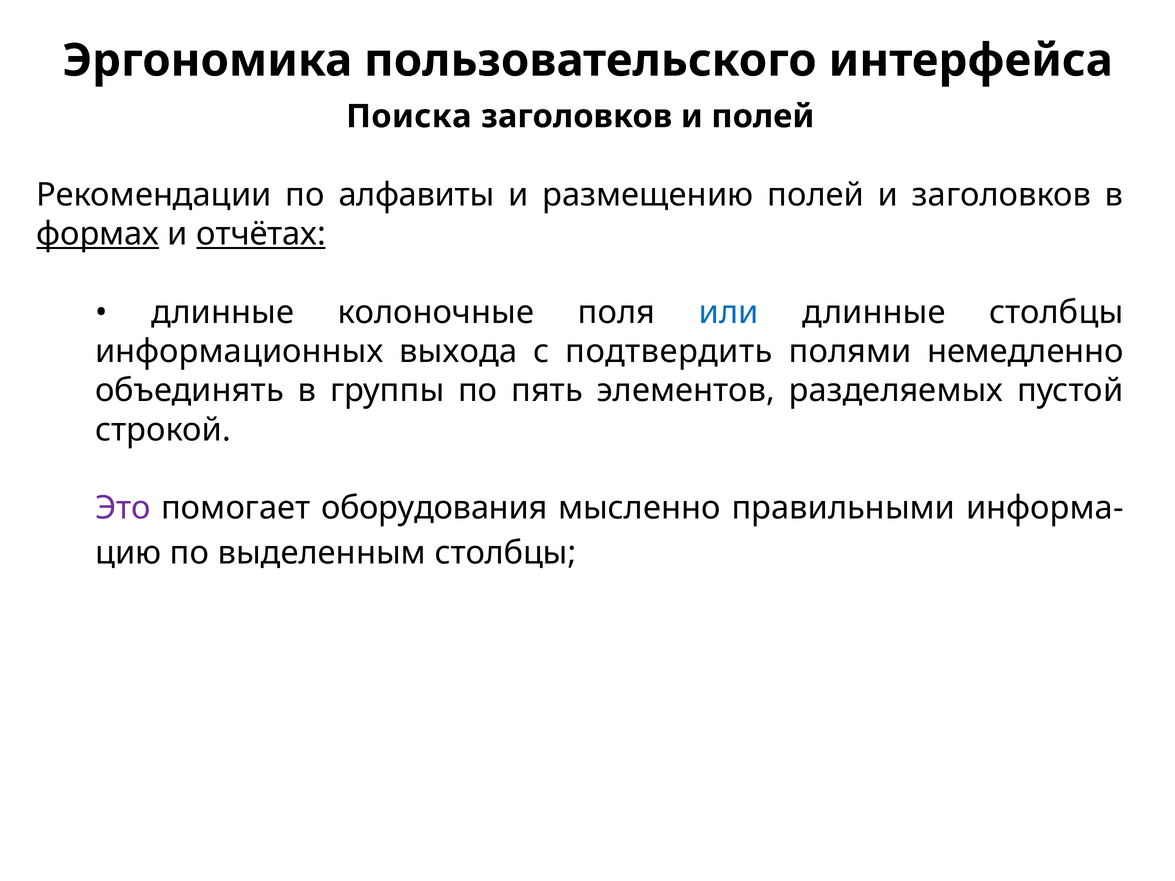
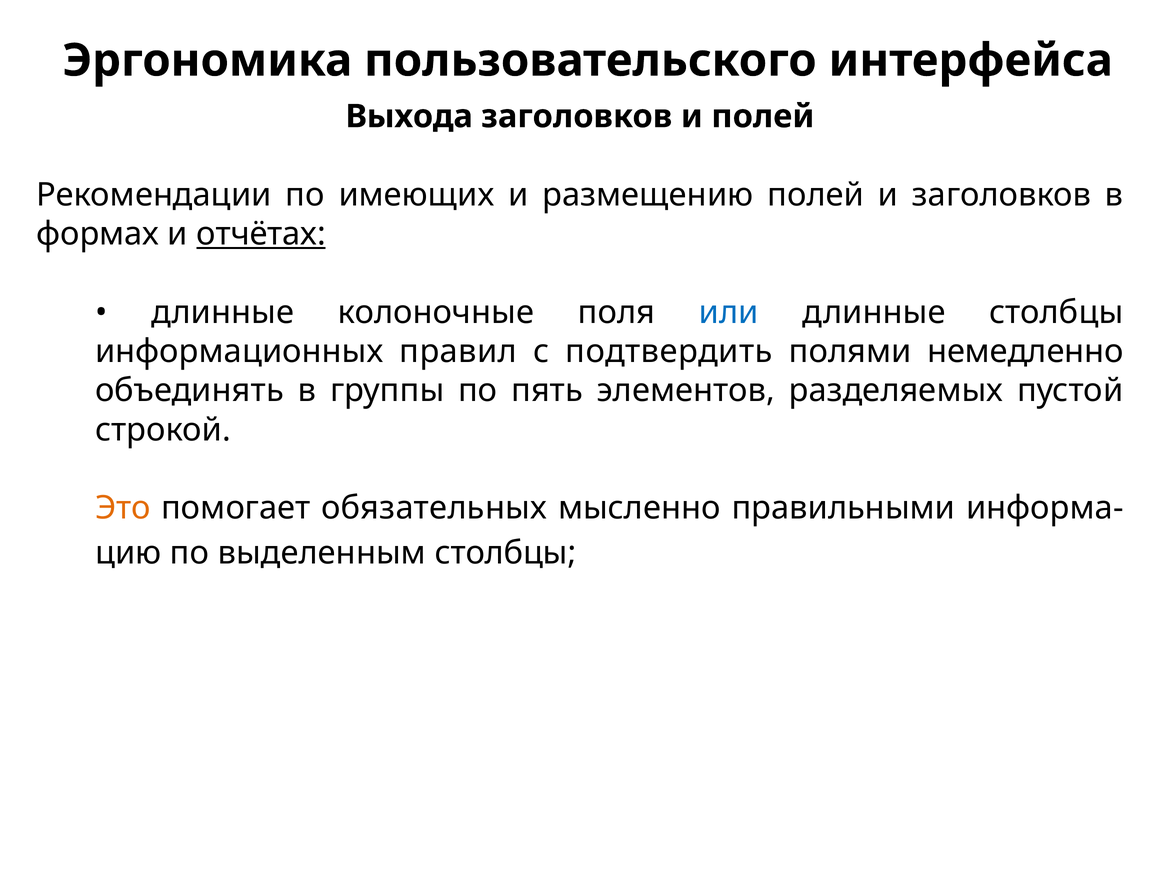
Поиска: Поиска -> Выхода (409, 116)
алфавиты: алфавиты -> имеющих (416, 195)
формах underline: present -> none (98, 234)
выхода: выхода -> правил (458, 352)
Это colour: purple -> orange (123, 508)
оборудования: оборудования -> обязательных (434, 508)
